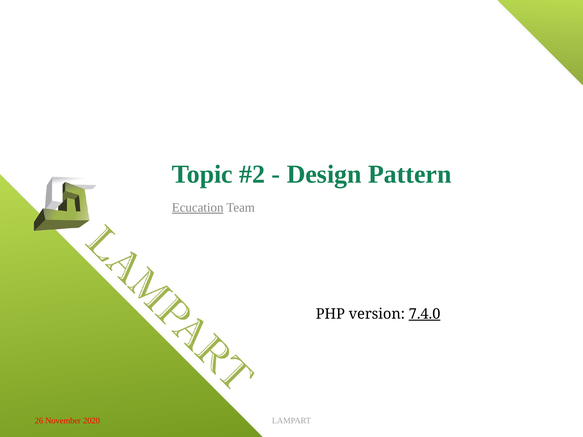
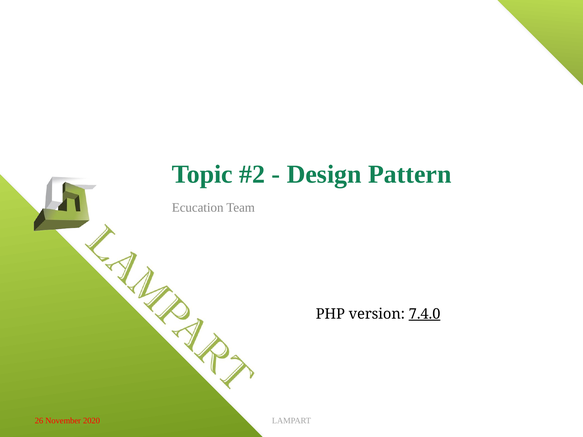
Ecucation underline: present -> none (198, 208)
